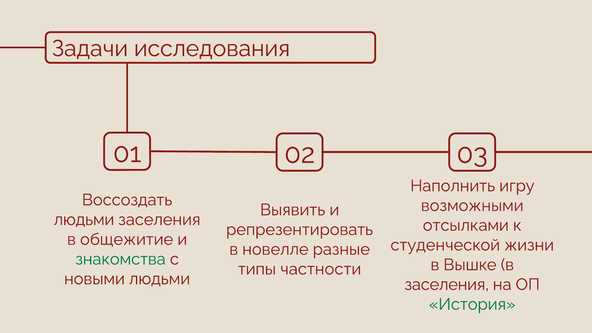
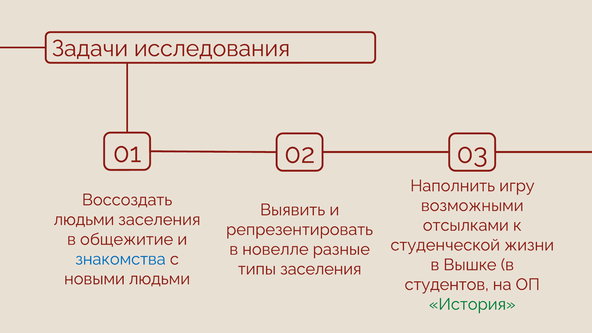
знакомства colour: green -> blue (121, 259)
типы частности: частности -> заселения (321, 269)
заселения: заселения -> студентов (447, 285)
